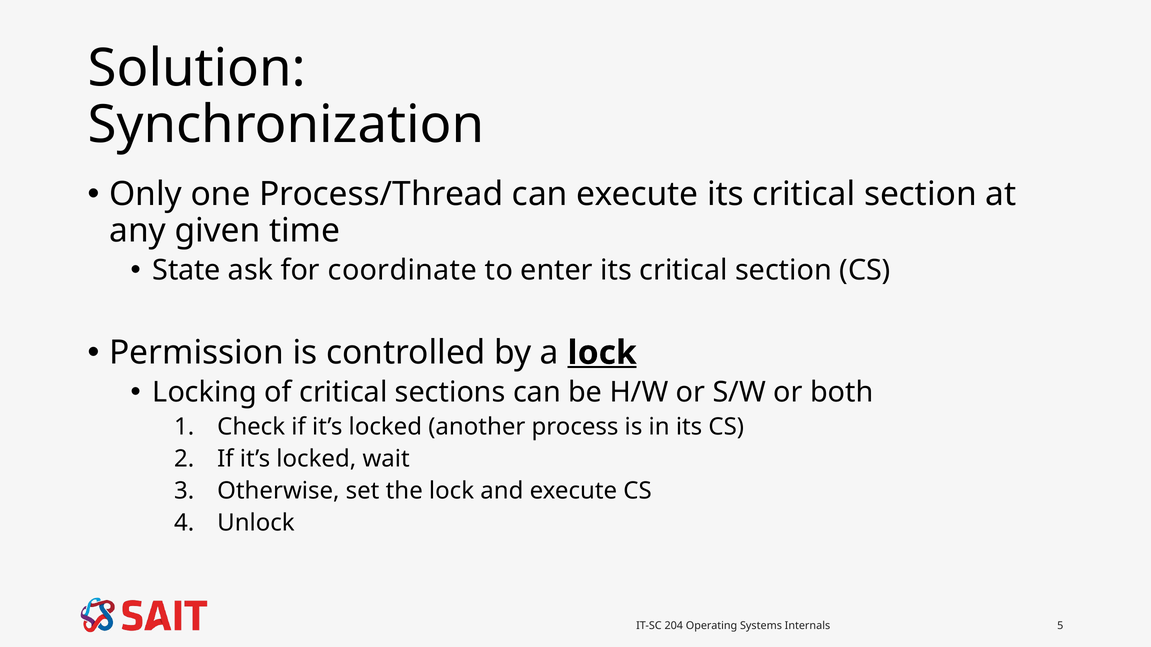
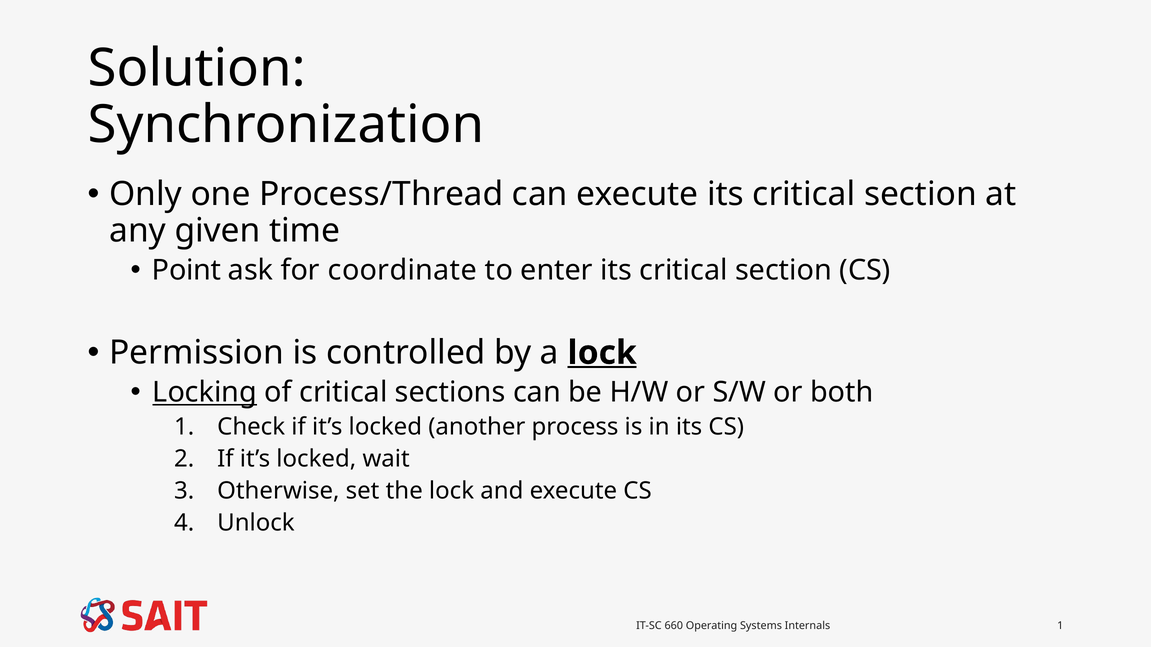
State: State -> Point (187, 270)
Locking underline: none -> present (205, 393)
204: 204 -> 660 (674, 626)
Internals 5: 5 -> 1 (1060, 626)
